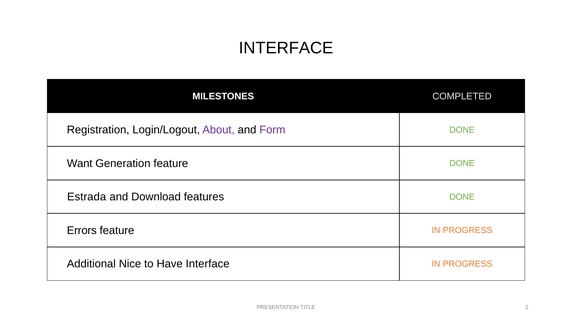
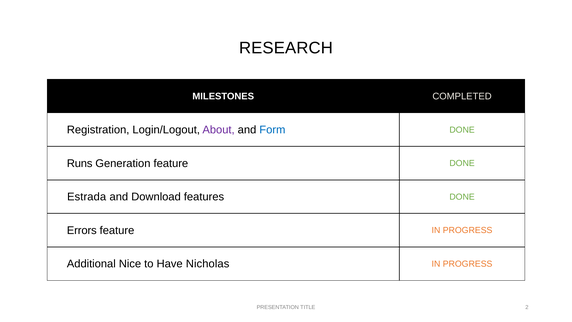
INTERFACE: INTERFACE -> RESEARCH (286, 48)
Form colour: purple -> blue (272, 130)
Want: Want -> Runs (80, 163)
Have Interface: Interface -> Nicholas (208, 264)
